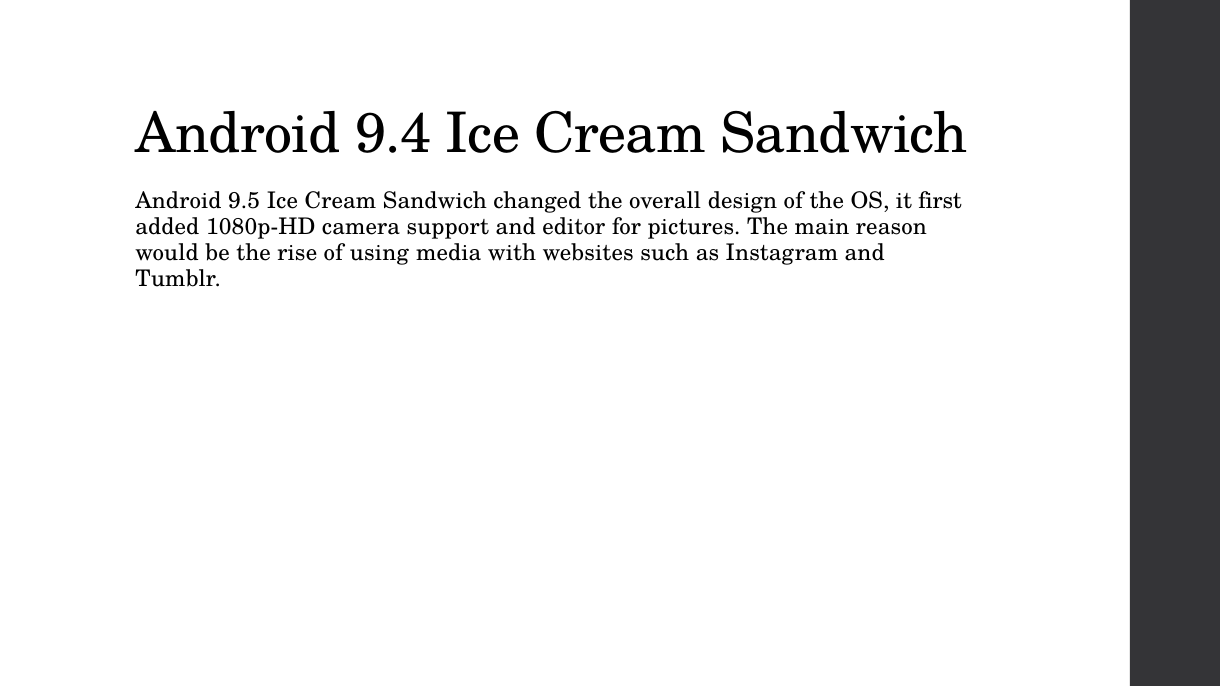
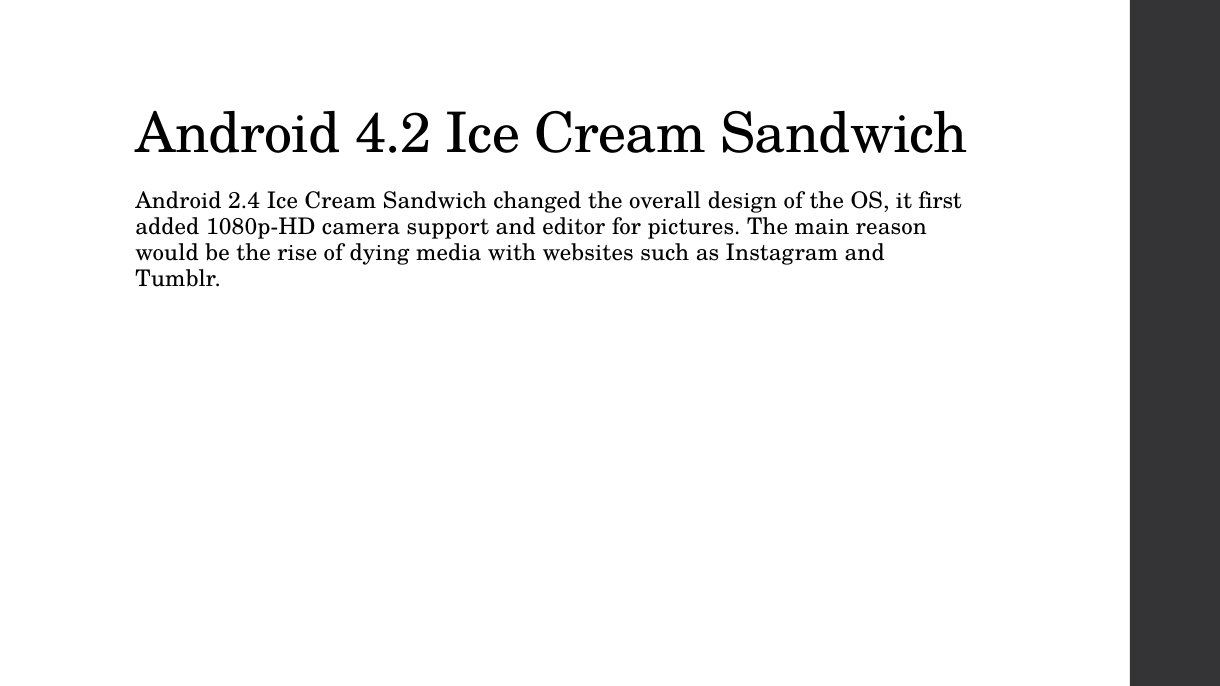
9.4: 9.4 -> 4.2 (393, 134)
9.5: 9.5 -> 2.4 (244, 201)
using: using -> dying (379, 253)
